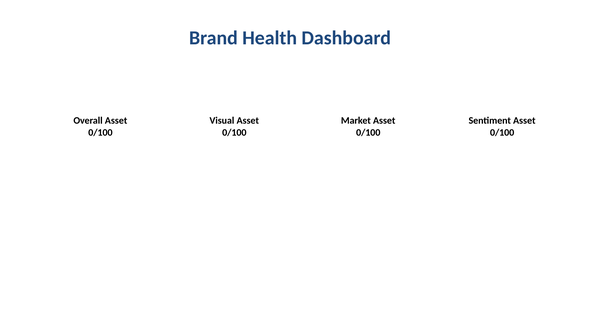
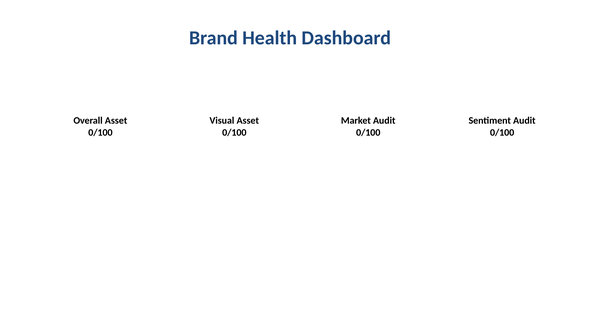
Market Asset: Asset -> Audit (384, 120)
Sentiment Asset: Asset -> Audit (524, 120)
